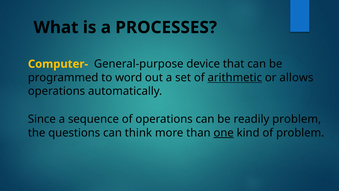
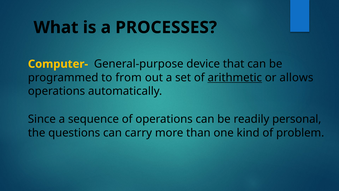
word: word -> from (129, 77)
readily problem: problem -> personal (297, 119)
think: think -> carry (138, 133)
one underline: present -> none (224, 133)
